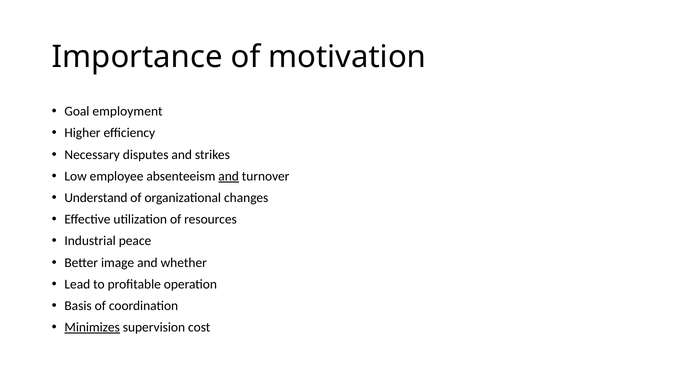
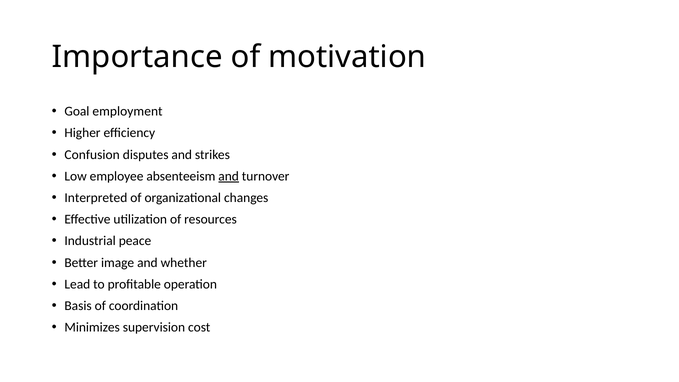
Necessary: Necessary -> Confusion (92, 155)
Understand: Understand -> Interpreted (96, 198)
Minimizes underline: present -> none (92, 327)
